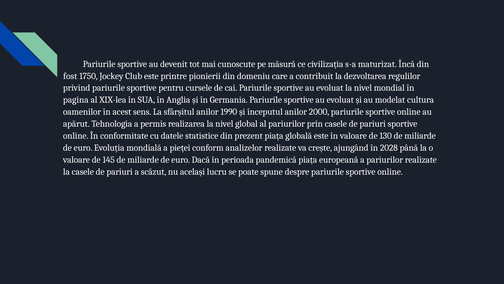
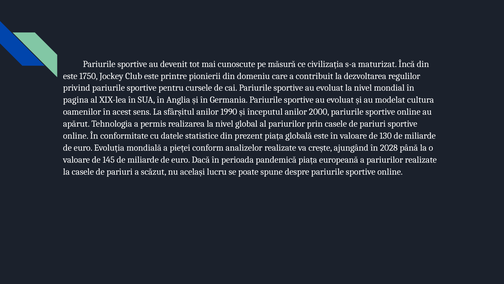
fost: fost -> este (70, 76)
